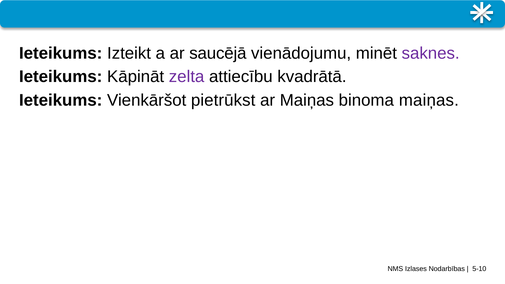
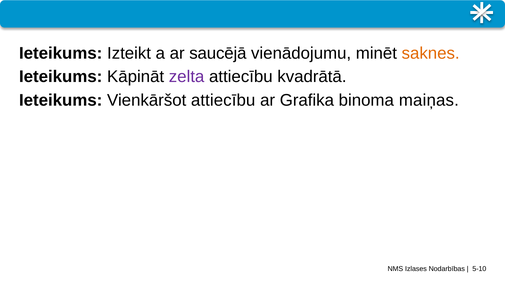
saknes colour: purple -> orange (431, 53)
Vienkāršot pietrūkst: pietrūkst -> attiecību (223, 100)
ar Maiņas: Maiņas -> Grafika (307, 100)
